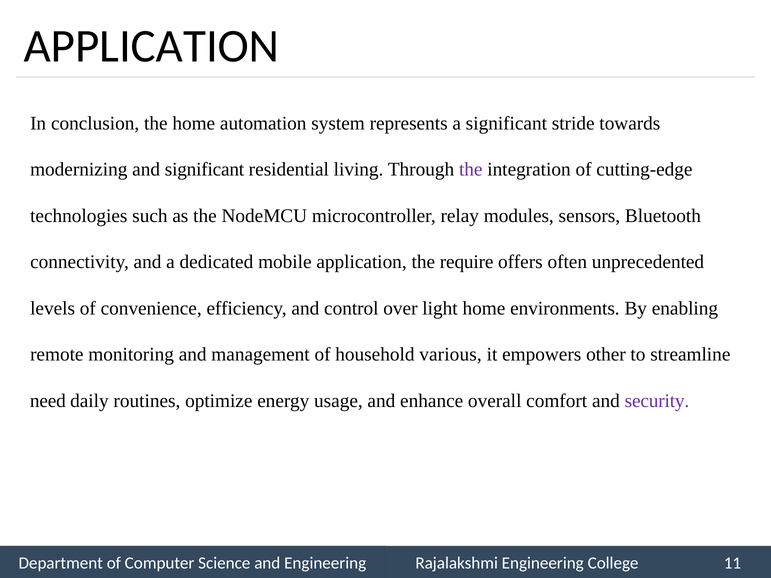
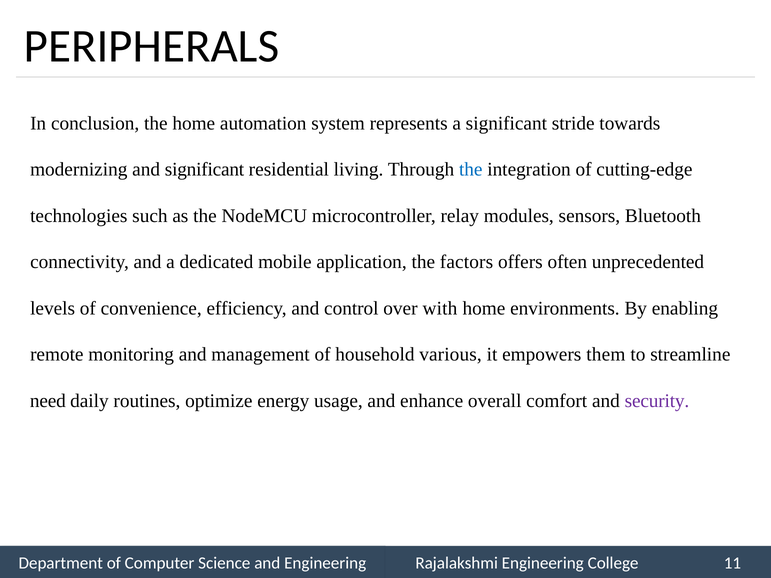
APPLICATION: APPLICATION -> PERIPHERALS (152, 46)
the colour: purple -> blue (471, 170)
require: require -> factors (467, 262)
light: light -> with (440, 308)
other: other -> them (606, 355)
